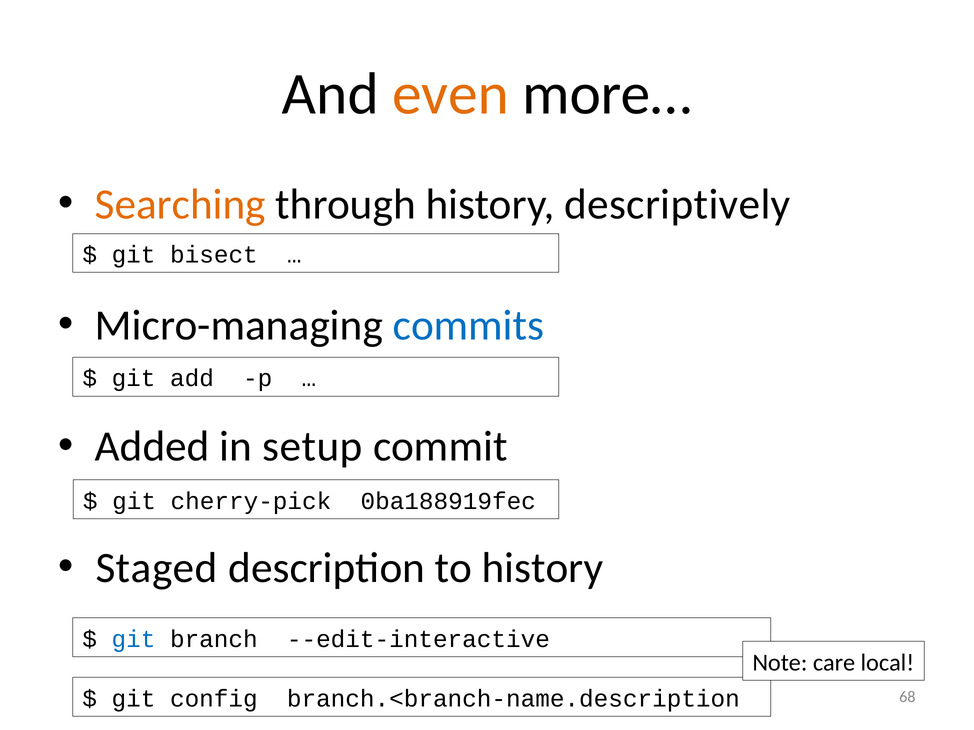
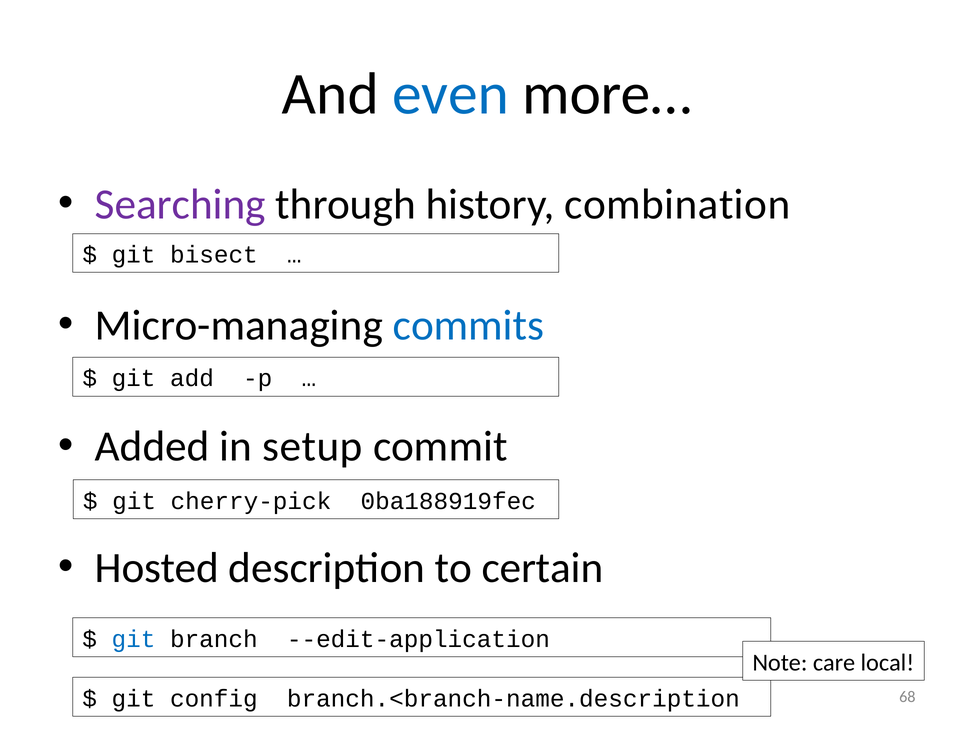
even colour: orange -> blue (450, 94)
Searching colour: orange -> purple (180, 204)
descriptively: descriptively -> combination (677, 204)
Staged: Staged -> Hosted (157, 568)
to history: history -> certain (542, 568)
--edit-interactive: --edit-interactive -> --edit-application (418, 639)
